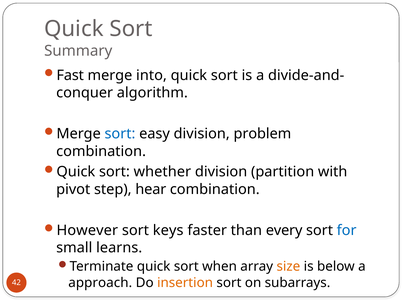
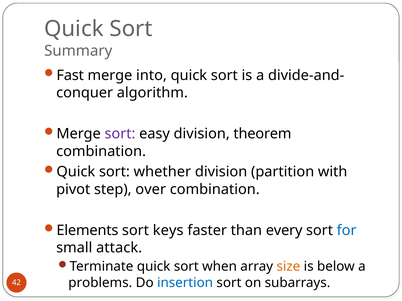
sort colour: blue -> purple (120, 134)
problem: problem -> theorem (262, 134)
hear: hear -> over (151, 190)
However: However -> Elements (87, 231)
learns: learns -> attack (119, 248)
approach: approach -> problems (100, 283)
insertion colour: orange -> blue (185, 283)
